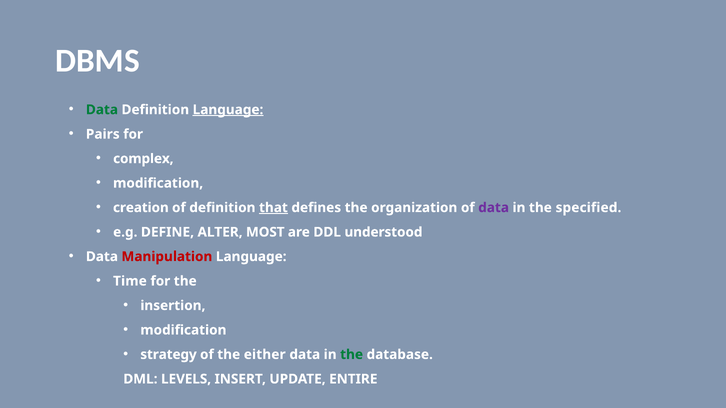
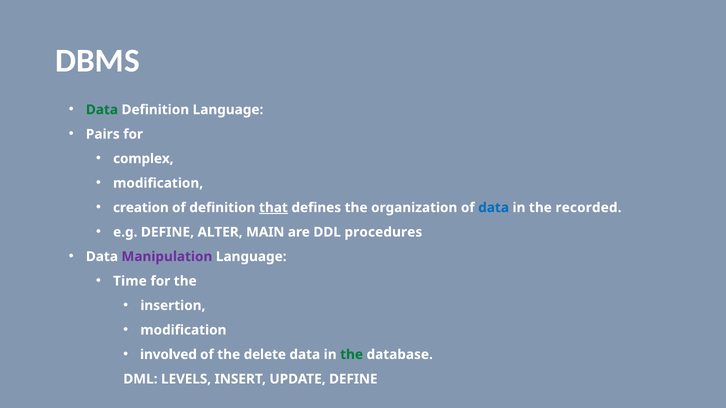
Language underline: present -> none (228, 110)
data colour: purple -> blue (494, 208)
specified: specified -> recorded (588, 208)
MOST: MOST -> MAIN (265, 232)
understood: understood -> procedures (383, 232)
Manipulation colour: red -> purple (167, 257)
strategy: strategy -> involved (168, 355)
either: either -> delete (265, 355)
UPDATE ENTIRE: ENTIRE -> DEFINE (353, 379)
